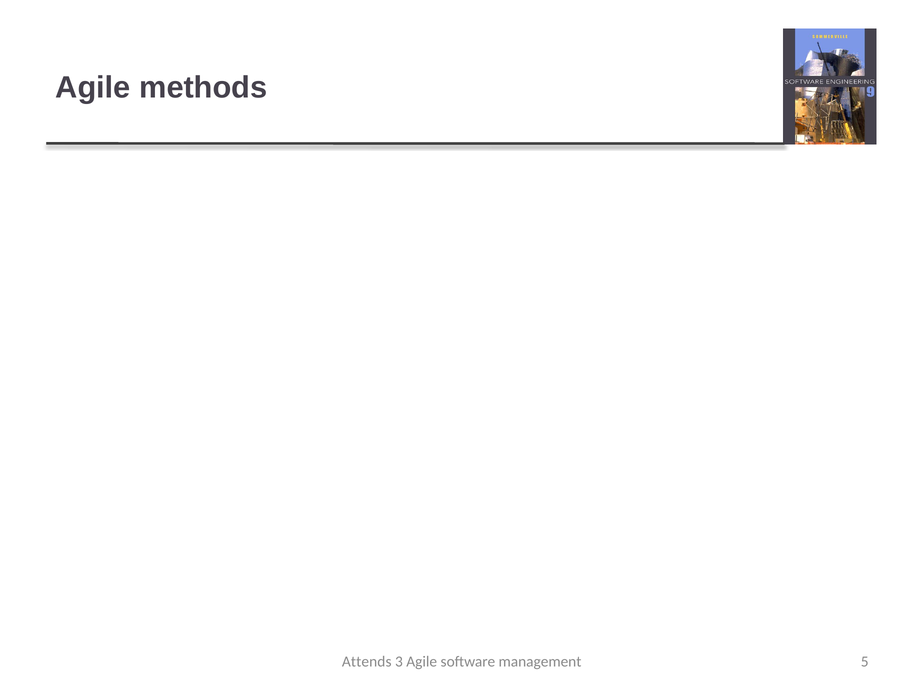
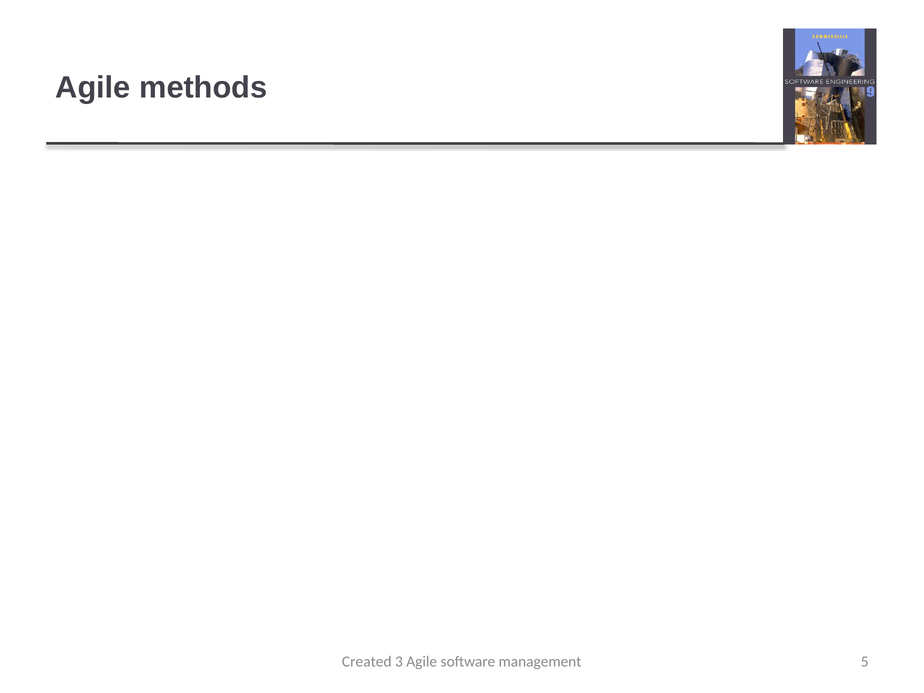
Attends: Attends -> Created (367, 662)
